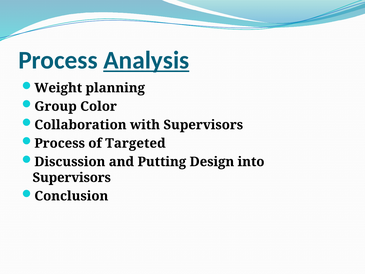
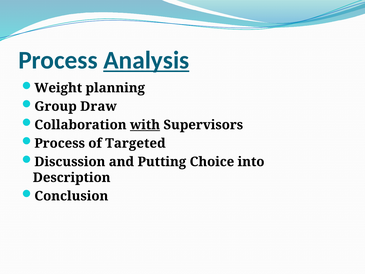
Color: Color -> Draw (98, 106)
with underline: none -> present (145, 125)
Design: Design -> Choice (212, 162)
Supervisors: Supervisors -> Description (72, 177)
